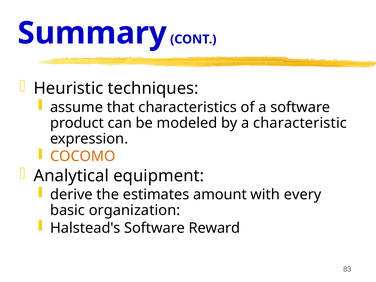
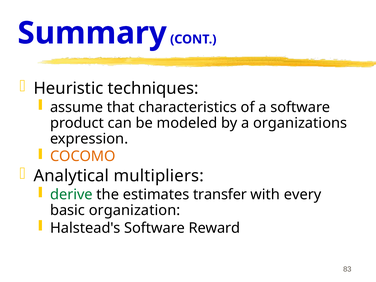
characteristic: characteristic -> organizations (300, 123)
equipment: equipment -> multipliers (159, 176)
derive colour: black -> green (71, 195)
amount: amount -> transfer (220, 195)
